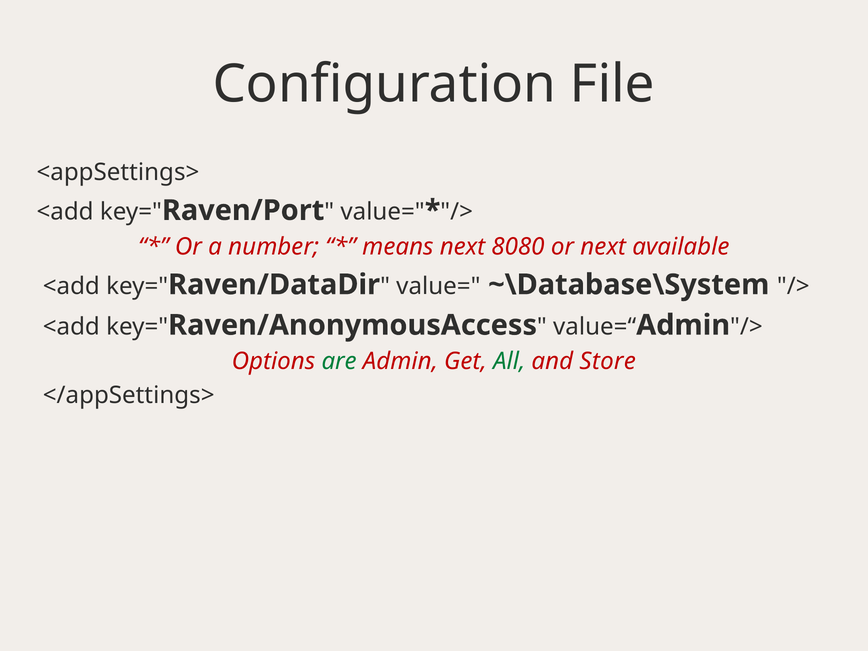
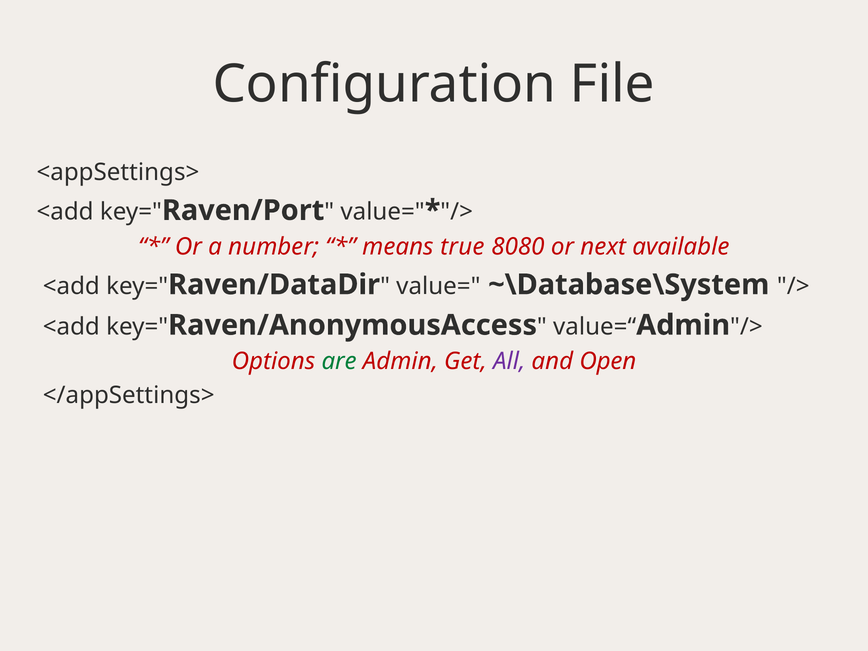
means next: next -> true (462, 247)
All colour: green -> purple (509, 362)
Store: Store -> Open (608, 362)
